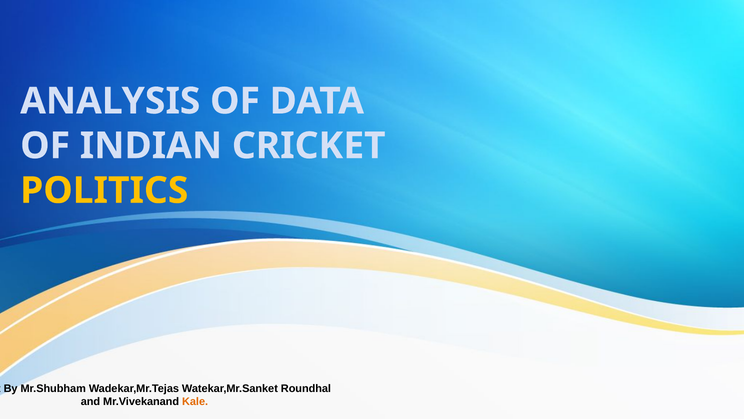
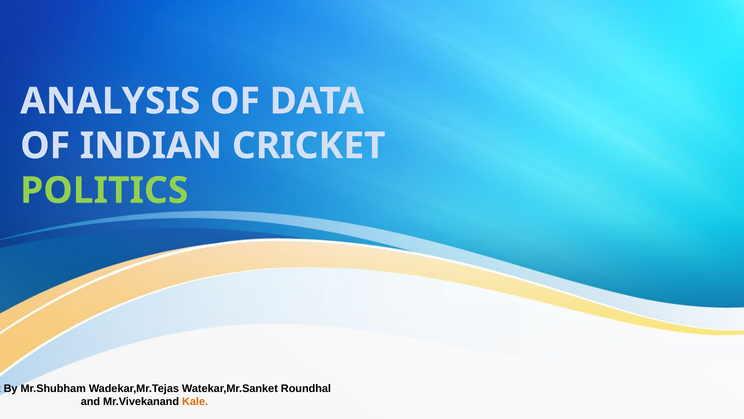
POLITICS colour: yellow -> light green (104, 190)
